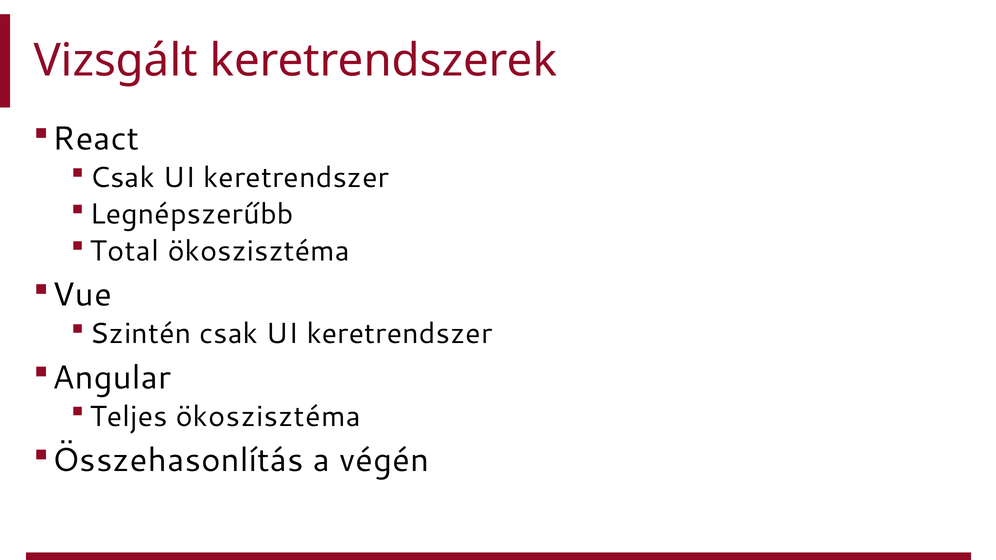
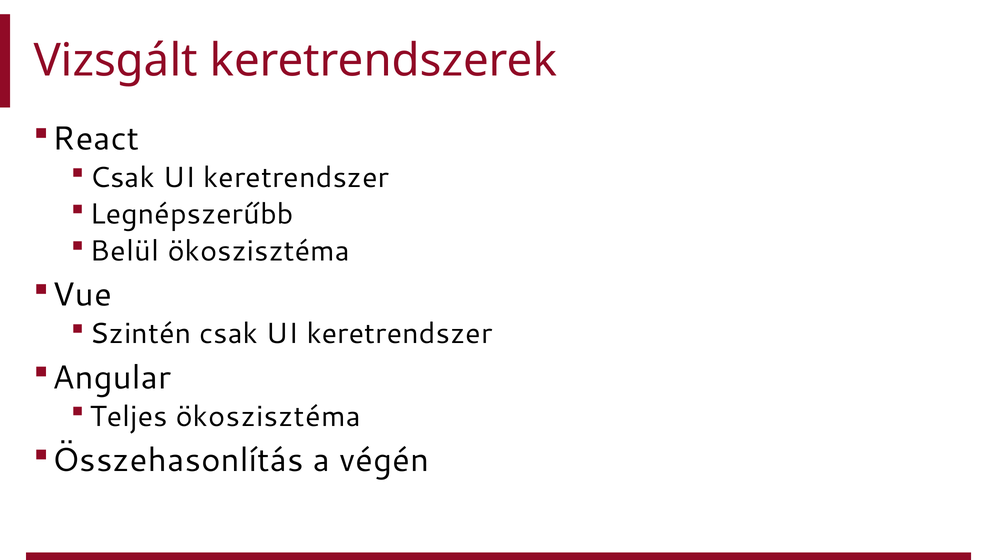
Total: Total -> Belül (125, 251)
